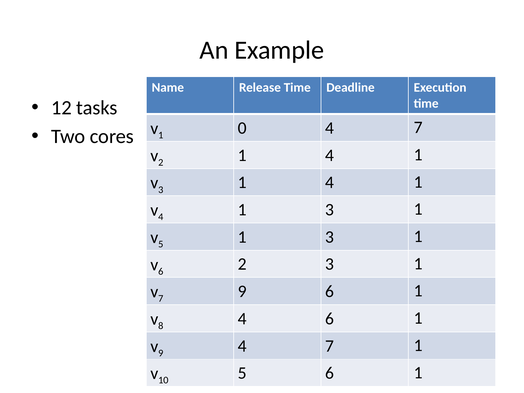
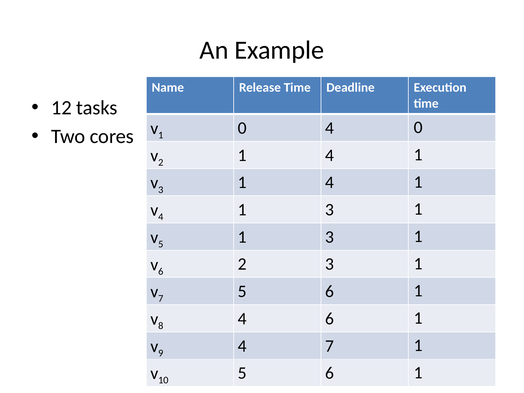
0 4 7: 7 -> 0 (418, 128)
7 9: 9 -> 5 (242, 291)
